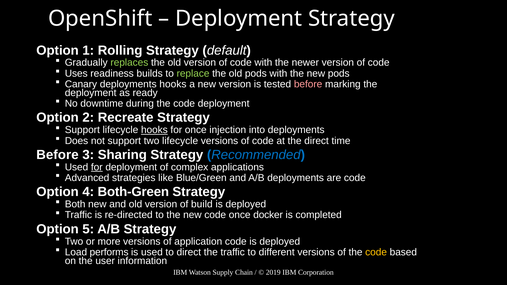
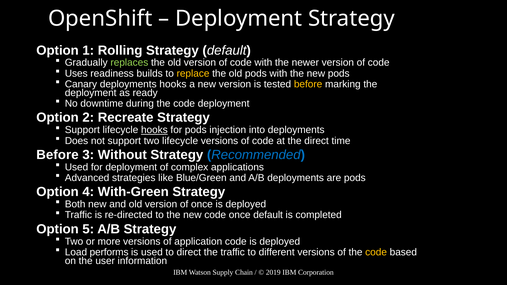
replace colour: light green -> yellow (193, 73)
before colour: pink -> yellow (308, 84)
for once: once -> pods (196, 130)
Sharing: Sharing -> Without (122, 155)
for underline: present -> none (97, 167)
are code: code -> pods (355, 178)
Both-Green: Both-Green -> With-Green (133, 192)
of build: build -> once (202, 204)
once docker: docker -> default (268, 215)
